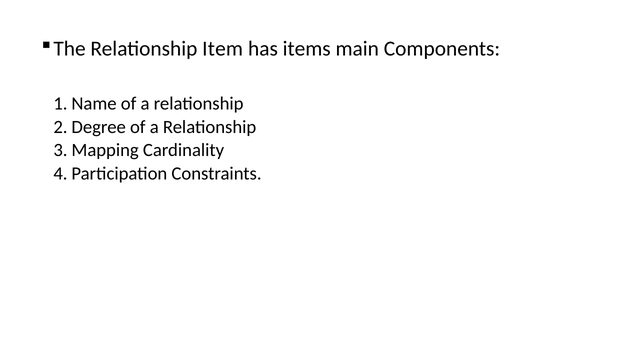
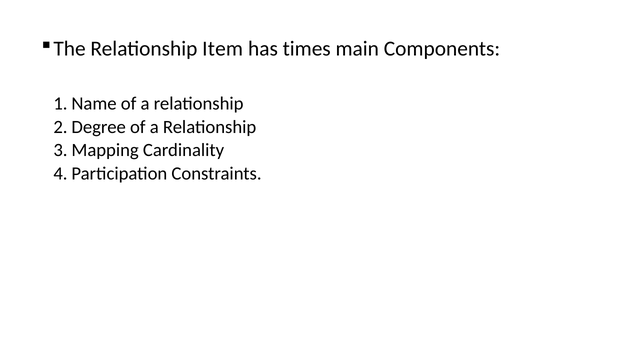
items: items -> times (307, 49)
